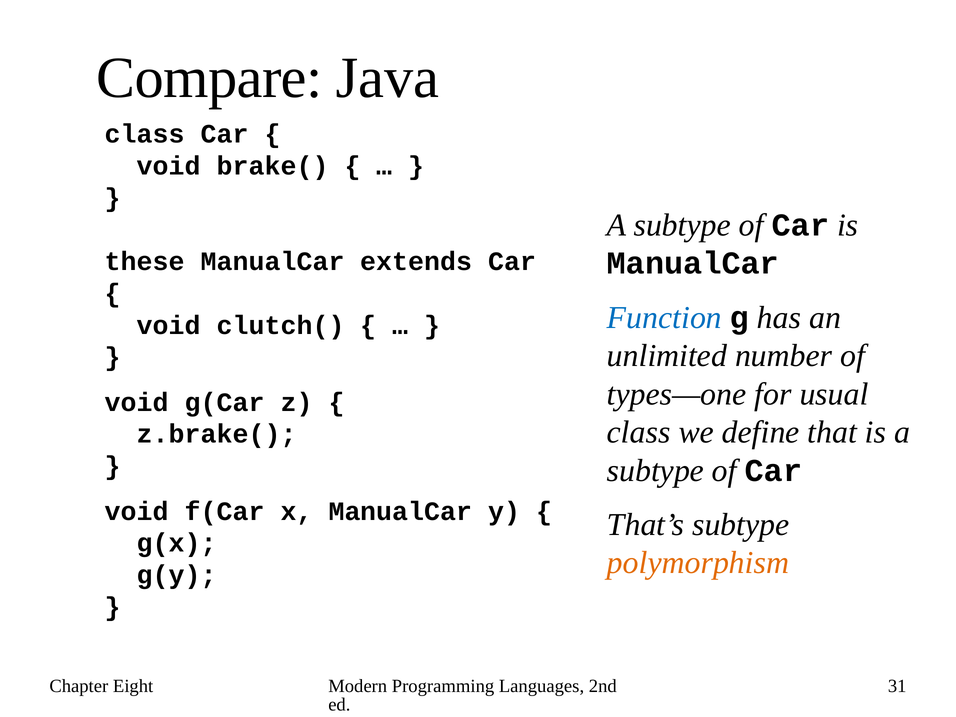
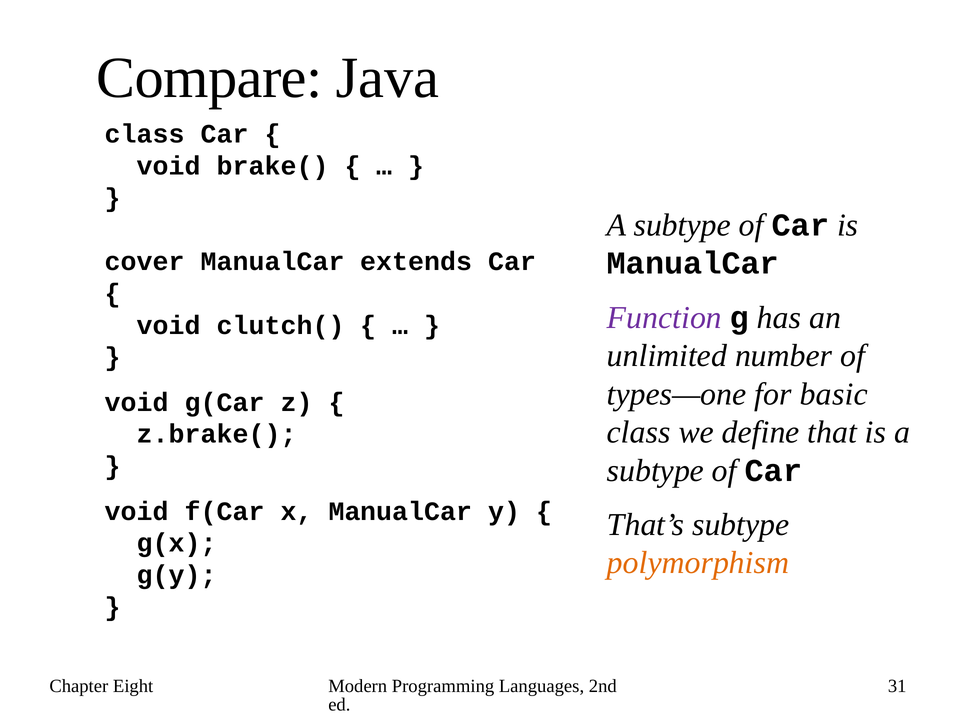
these: these -> cover (145, 262)
Function colour: blue -> purple (664, 318)
usual: usual -> basic (834, 394)
